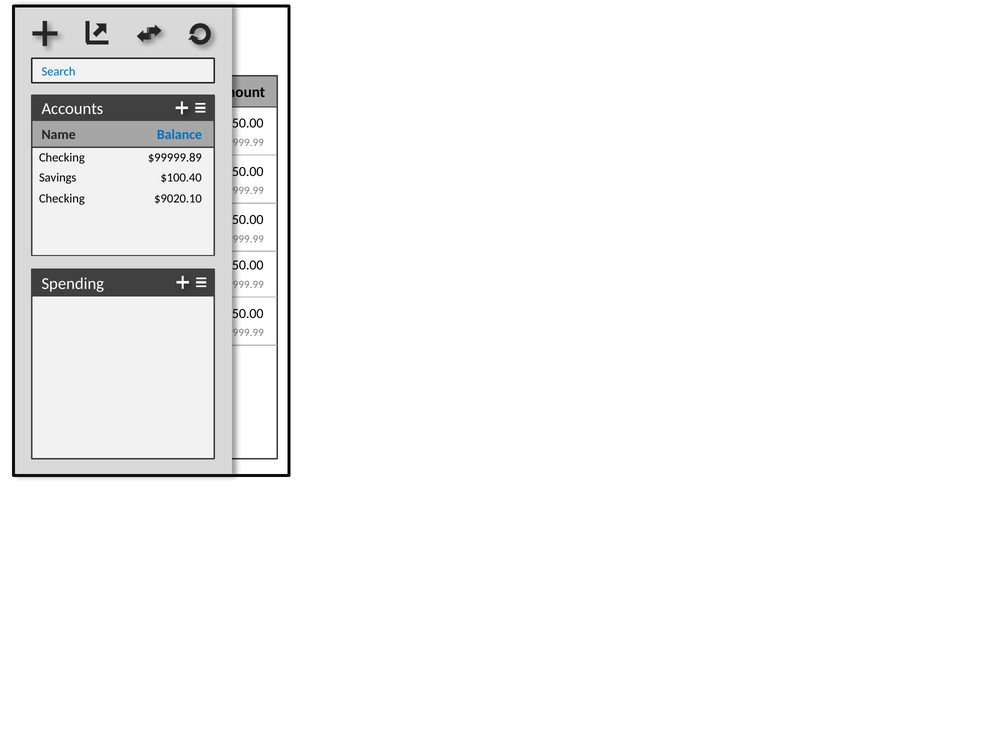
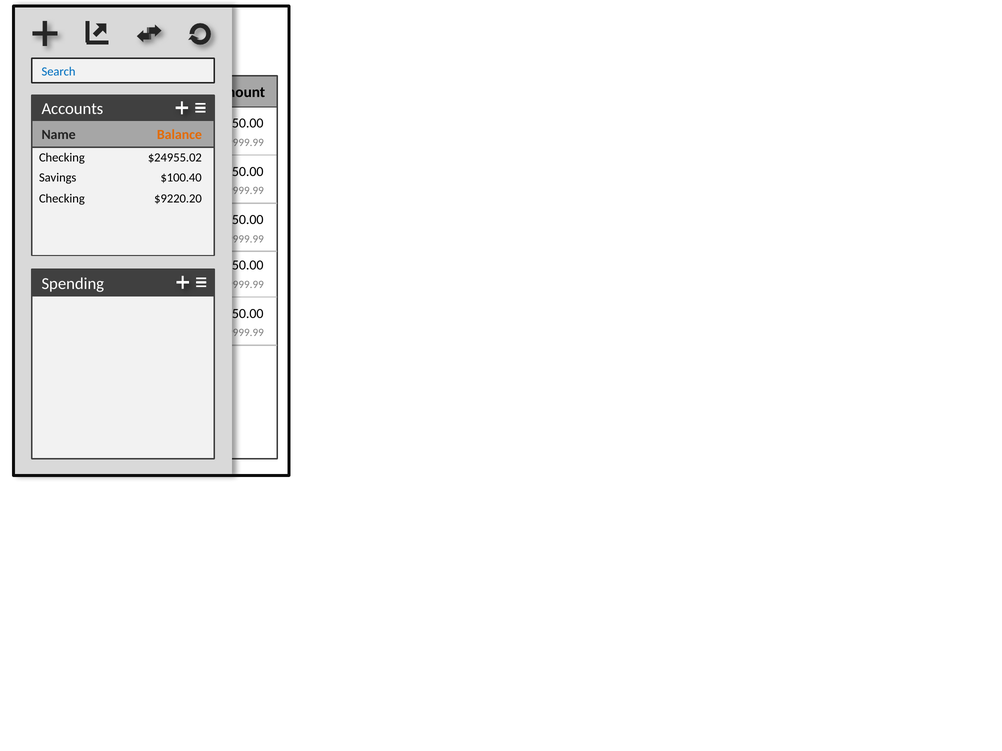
Balance colour: blue -> orange (179, 135)
$99999.89: $99999.89 -> $24955.02 (175, 158)
$9020.10: $9020.10 -> $9220.20 (178, 199)
